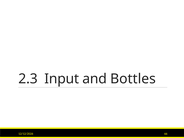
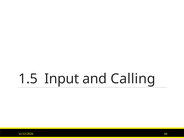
2.3: 2.3 -> 1.5 (28, 79)
Bottles: Bottles -> Calling (133, 79)
